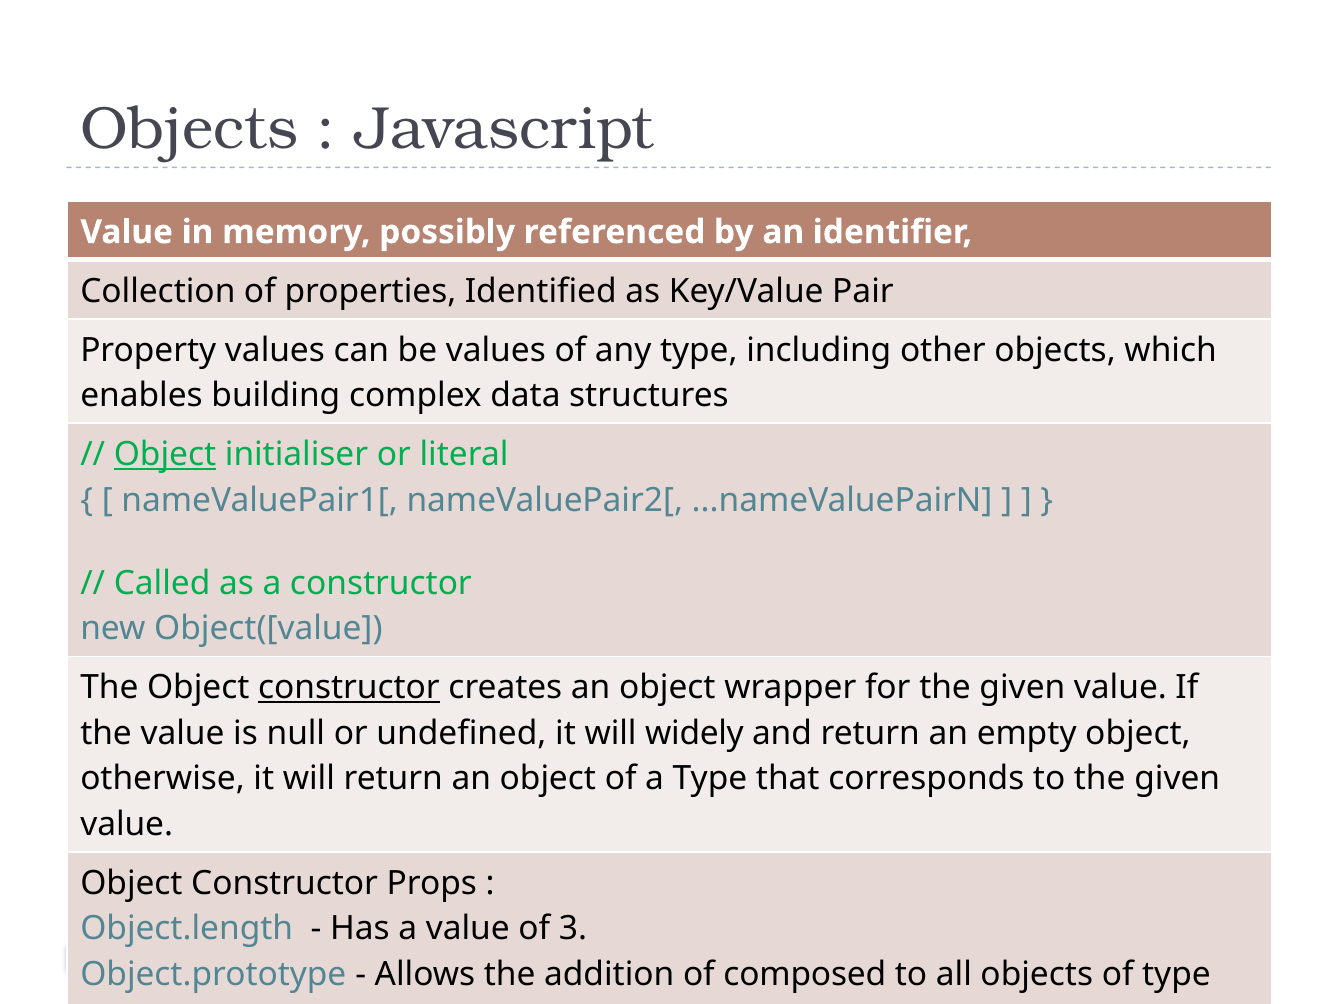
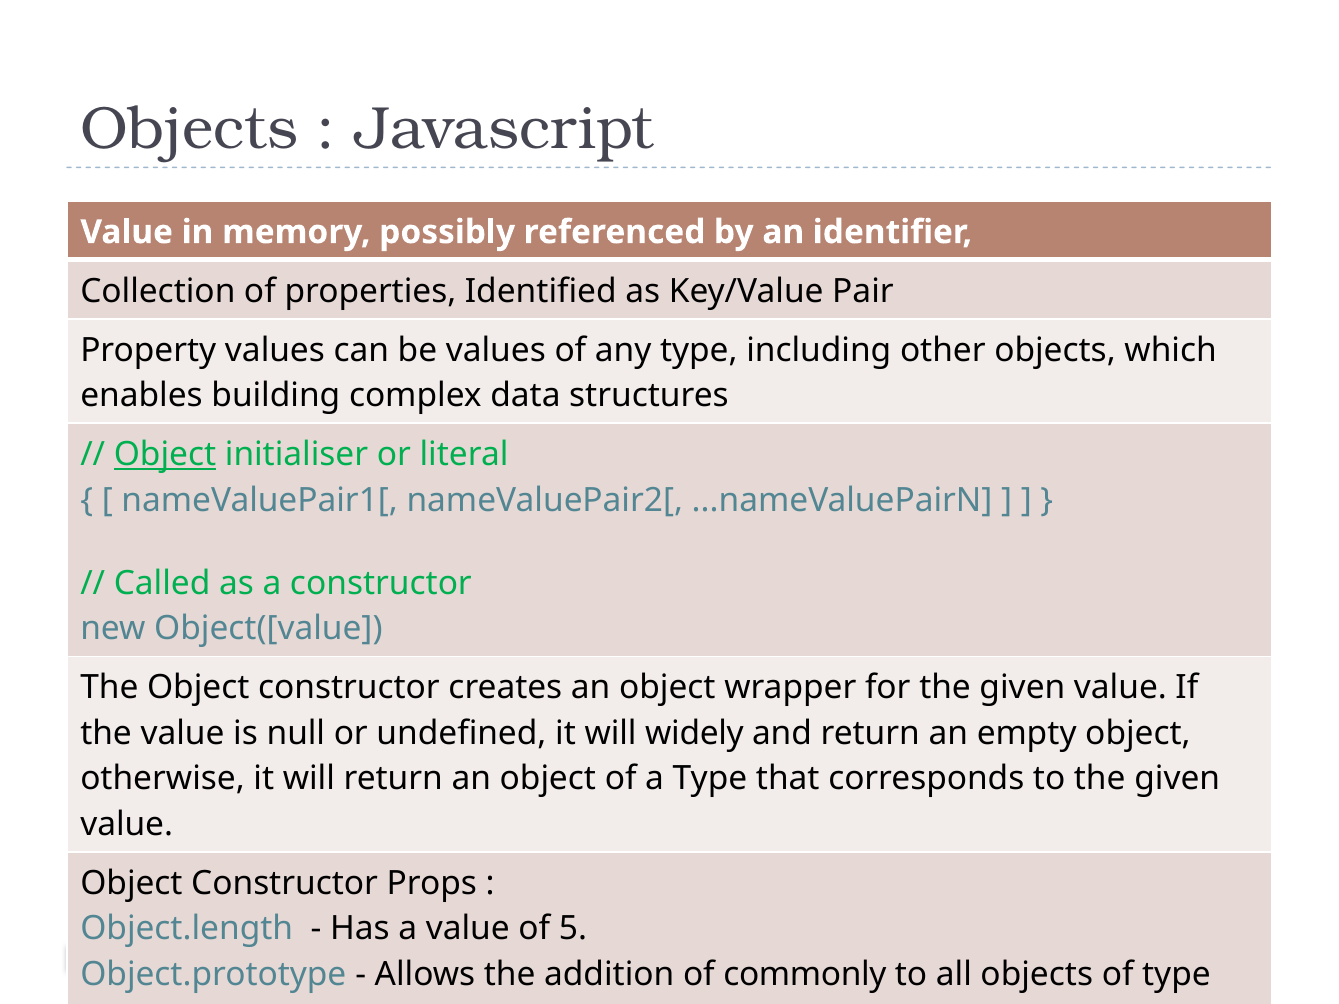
constructor underline: present -> none (349, 688)
3: 3 -> 5 (573, 929)
composed: composed -> commonly (805, 975)
